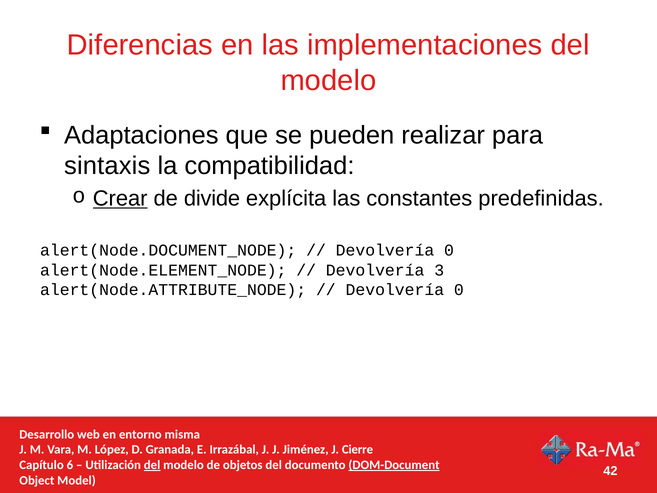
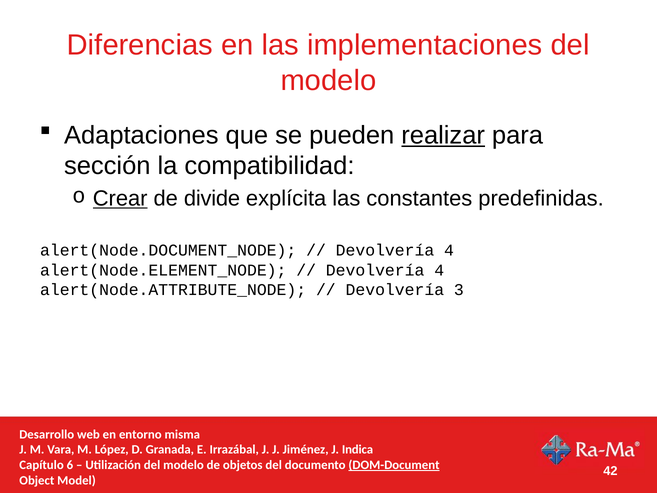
realizar underline: none -> present (443, 135)
sintaxis: sintaxis -> sección (107, 166)
0: 0 -> 4 (449, 250)
3: 3 -> 4 (439, 270)
0: 0 -> 3 (459, 290)
Cierre: Cierre -> Indica (357, 449)
del underline: present -> none (152, 465)
